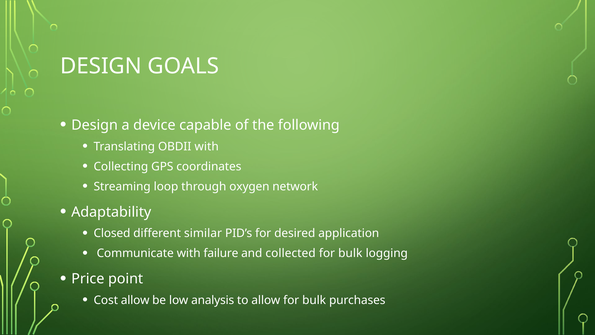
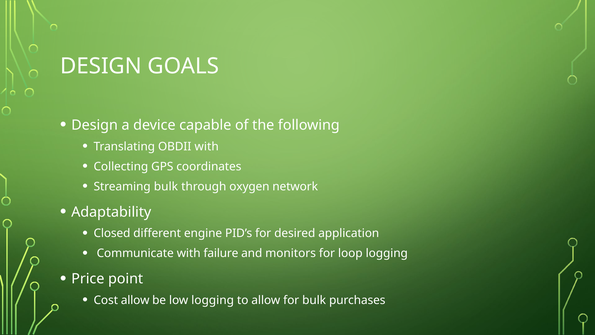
Streaming loop: loop -> bulk (166, 186)
similar: similar -> engine (203, 233)
collected: collected -> monitors (291, 253)
bulk: bulk -> loop (350, 253)
low analysis: analysis -> logging (213, 300)
